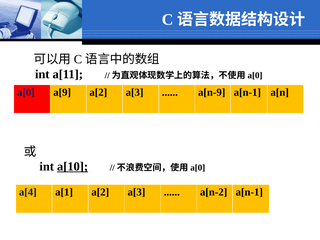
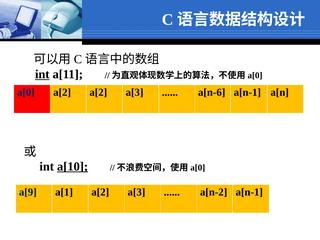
int underline: none -> present (42, 74)
a[0 a[9: a[9 -> a[2 (62, 92)
a[n-9: a[n-9 -> a[n-6 (212, 92)
a[4: a[4 -> a[9 (28, 192)
